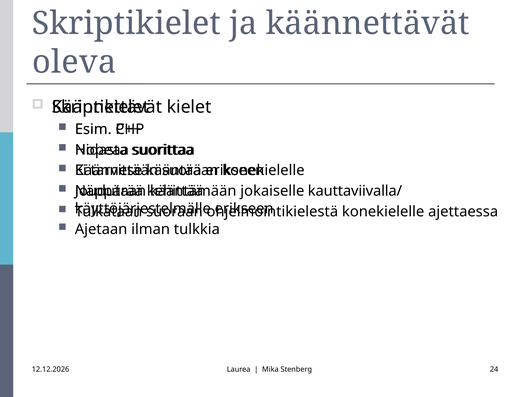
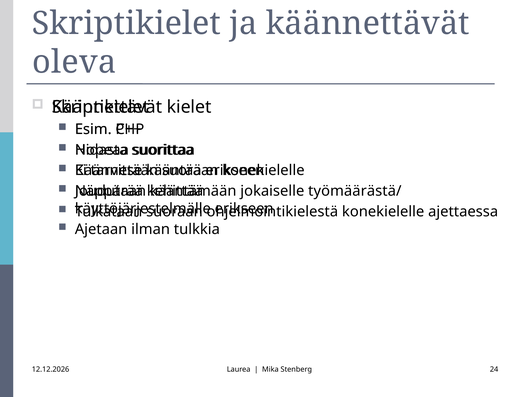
kauttaviivalla/: kauttaviivalla/ -> työmäärästä/ (355, 191)
